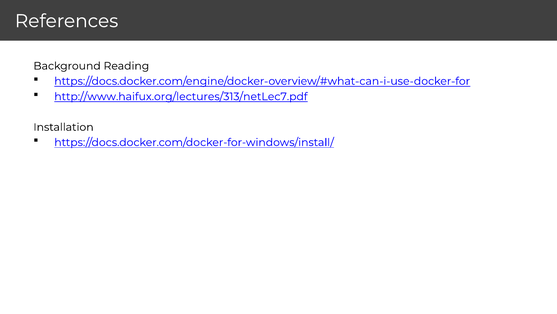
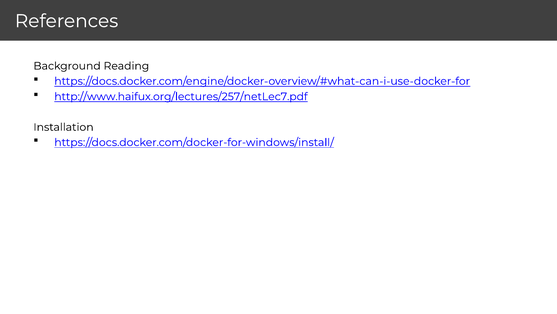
http://www.haifux.org/lectures/313/netLec7.pdf: http://www.haifux.org/lectures/313/netLec7.pdf -> http://www.haifux.org/lectures/257/netLec7.pdf (181, 96)
